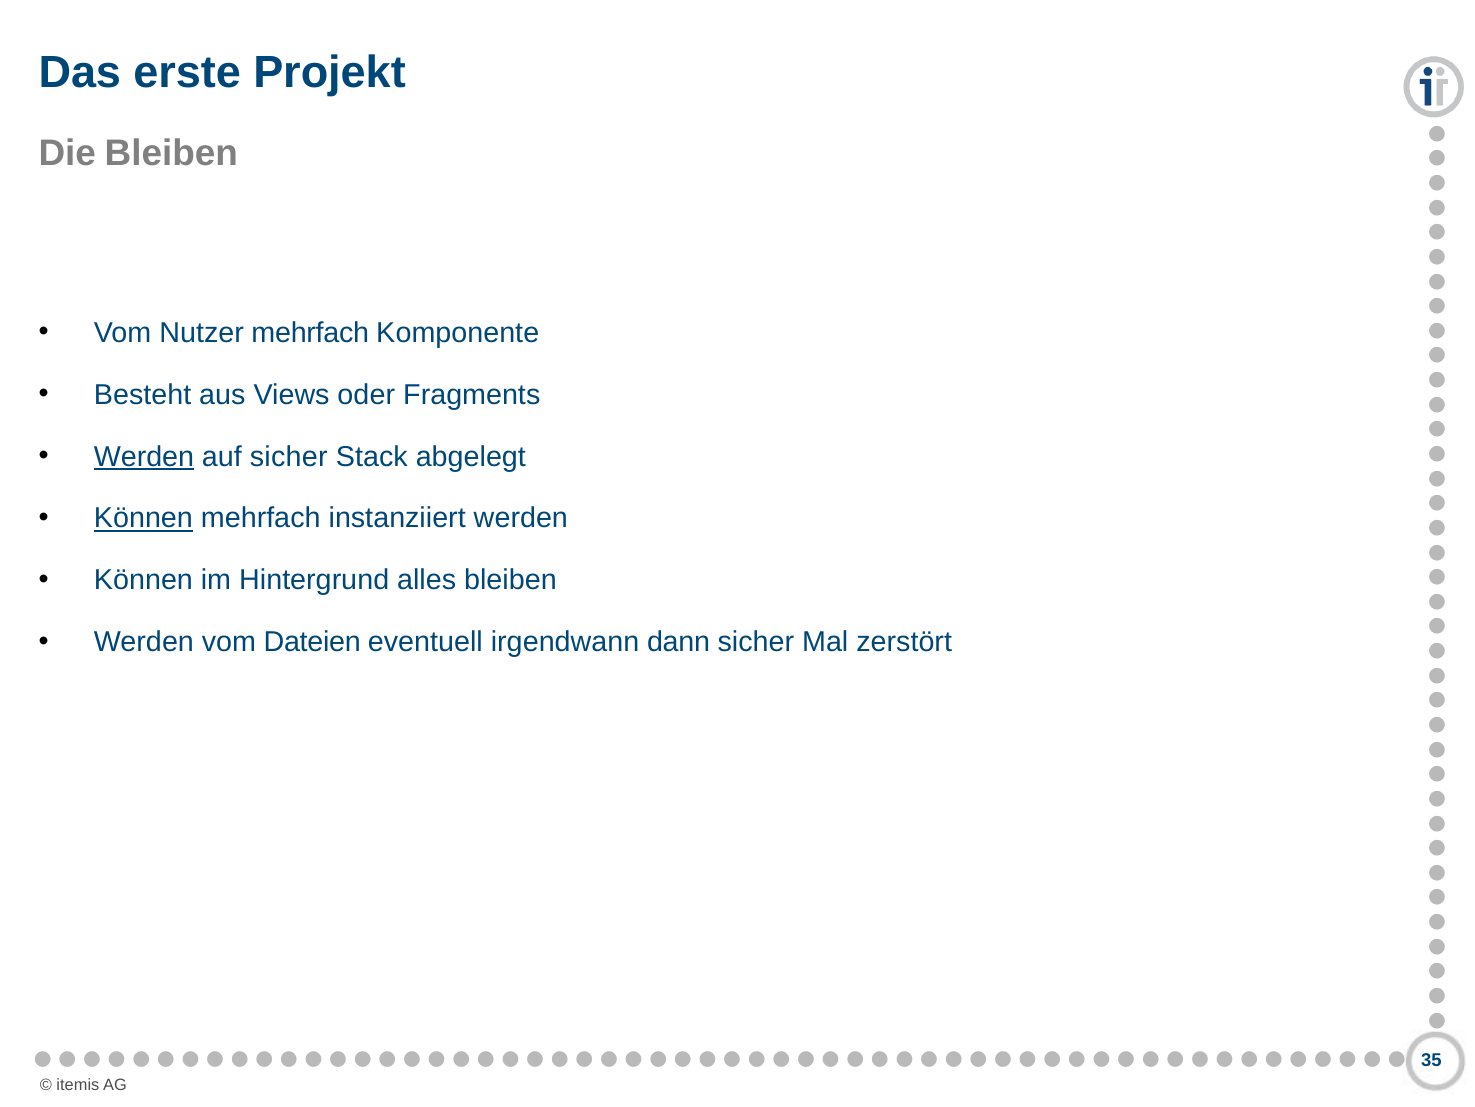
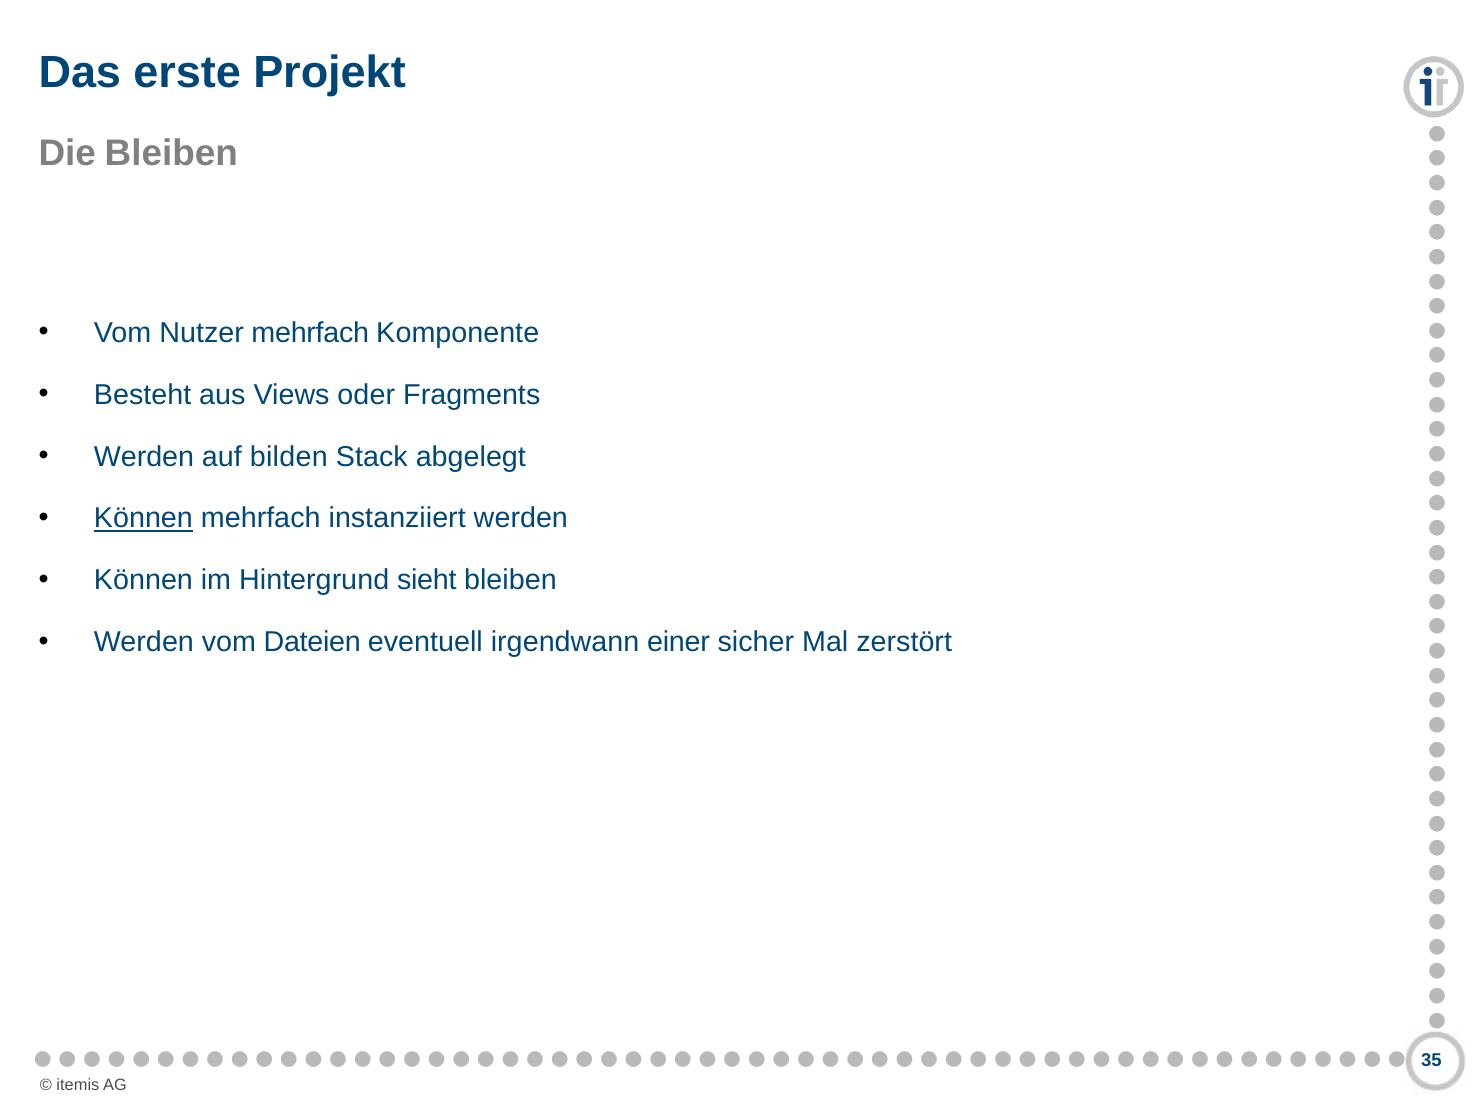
Werden underline: present -> none (144, 456)
auf sicher: sicher -> bilden (289, 456)
alles: alles -> sieht (427, 580)
dann: dann -> einer (679, 642)
